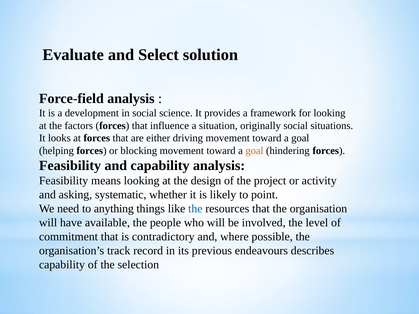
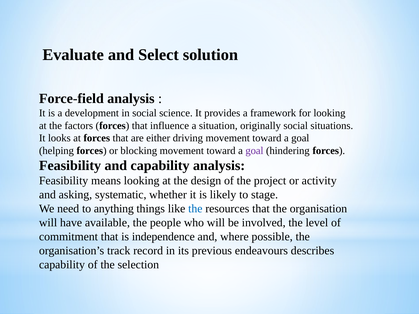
goal colour: orange -> purple (254, 151)
point: point -> stage (265, 195)
contradictory: contradictory -> independence (163, 237)
